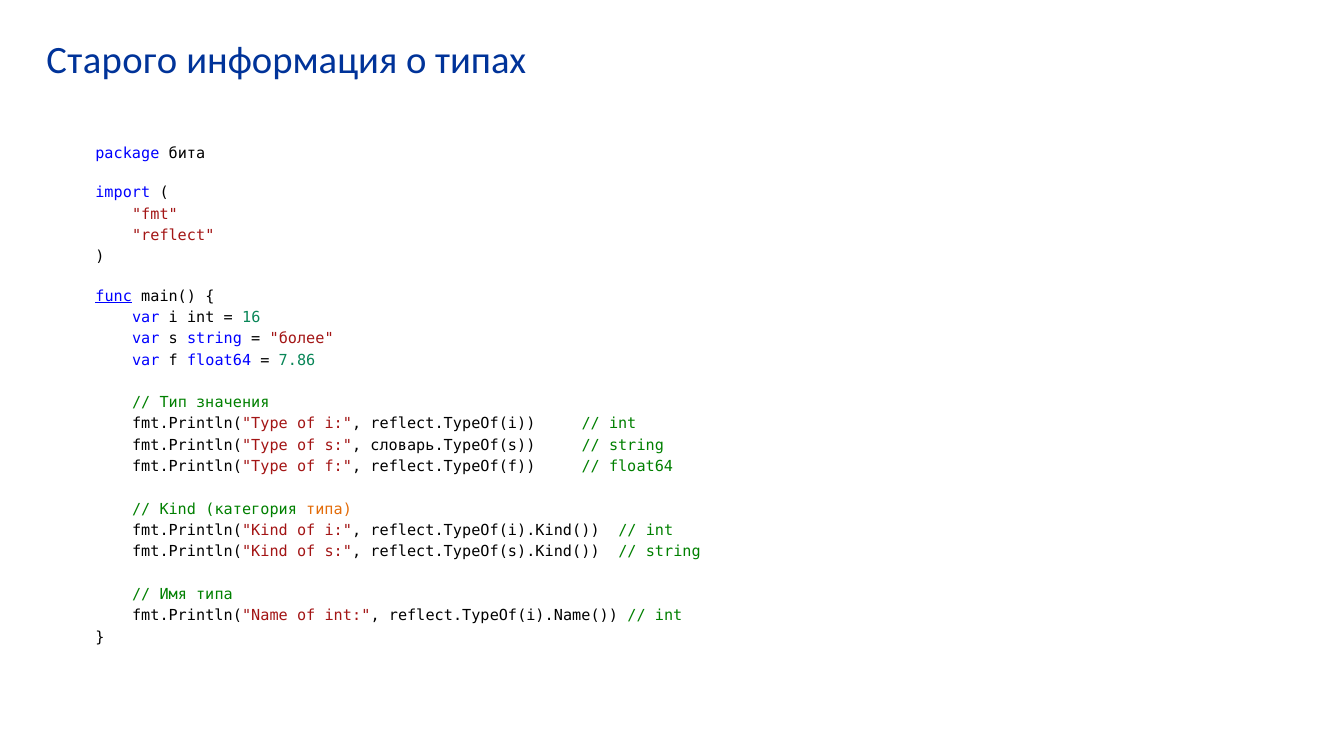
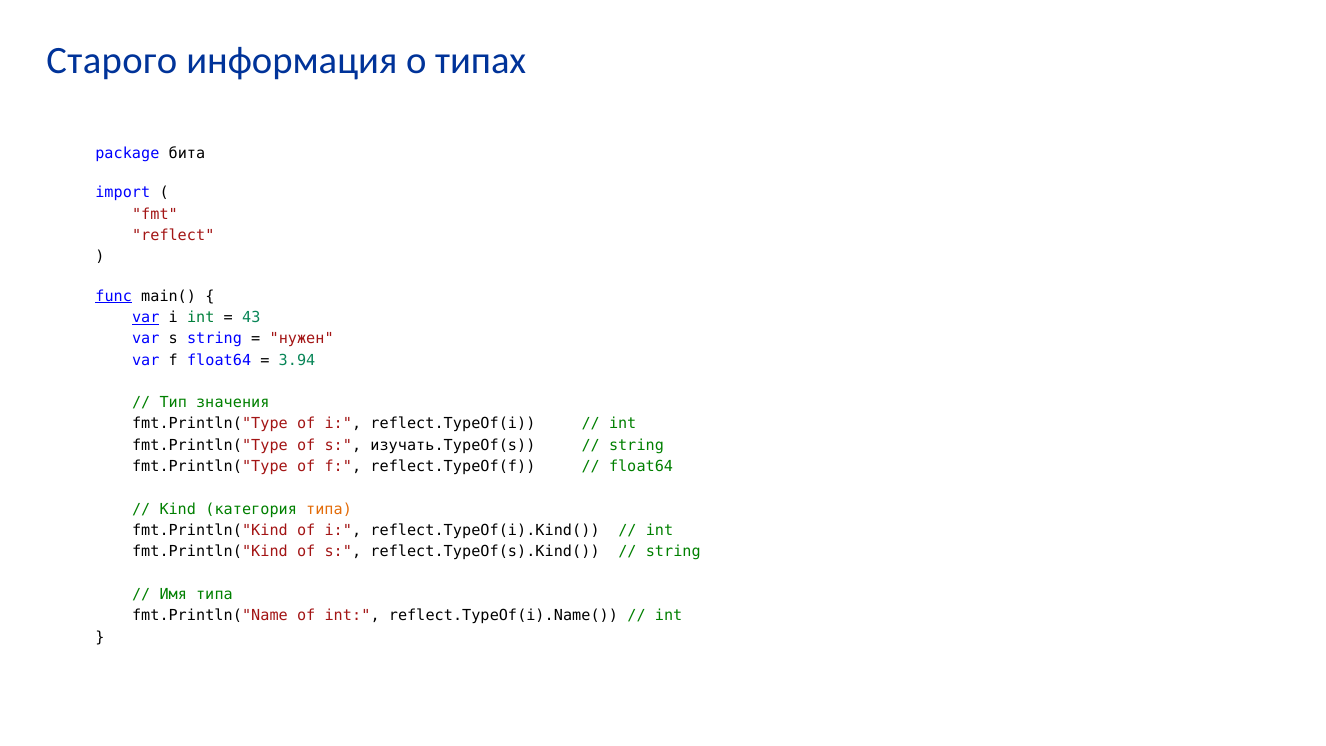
var underline: none -> present (146, 317)
int colour: black -> green (201, 317)
16: 16 -> 43 (251, 317)
более: более -> нужен (302, 339)
7.86: 7.86 -> 3.94 (297, 360)
словарь.TypeOf(s: словарь.TypeOf(s -> изучать.TypeOf(s (453, 445)
